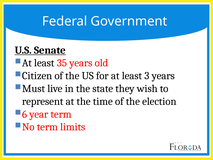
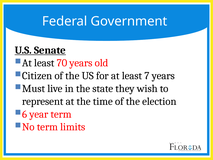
35: 35 -> 70 (62, 63)
3: 3 -> 7 (147, 76)
